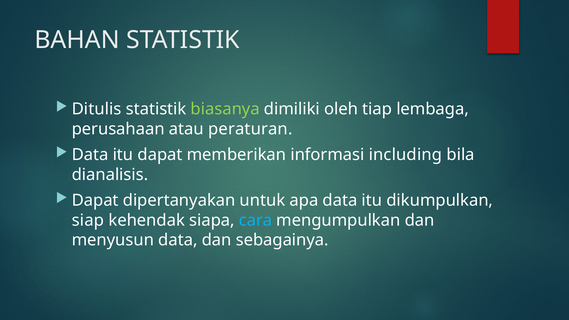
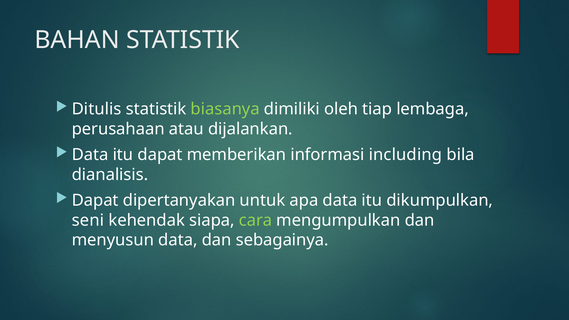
peraturan: peraturan -> dijalankan (250, 129)
siap: siap -> seni (88, 220)
cara colour: light blue -> light green (255, 220)
